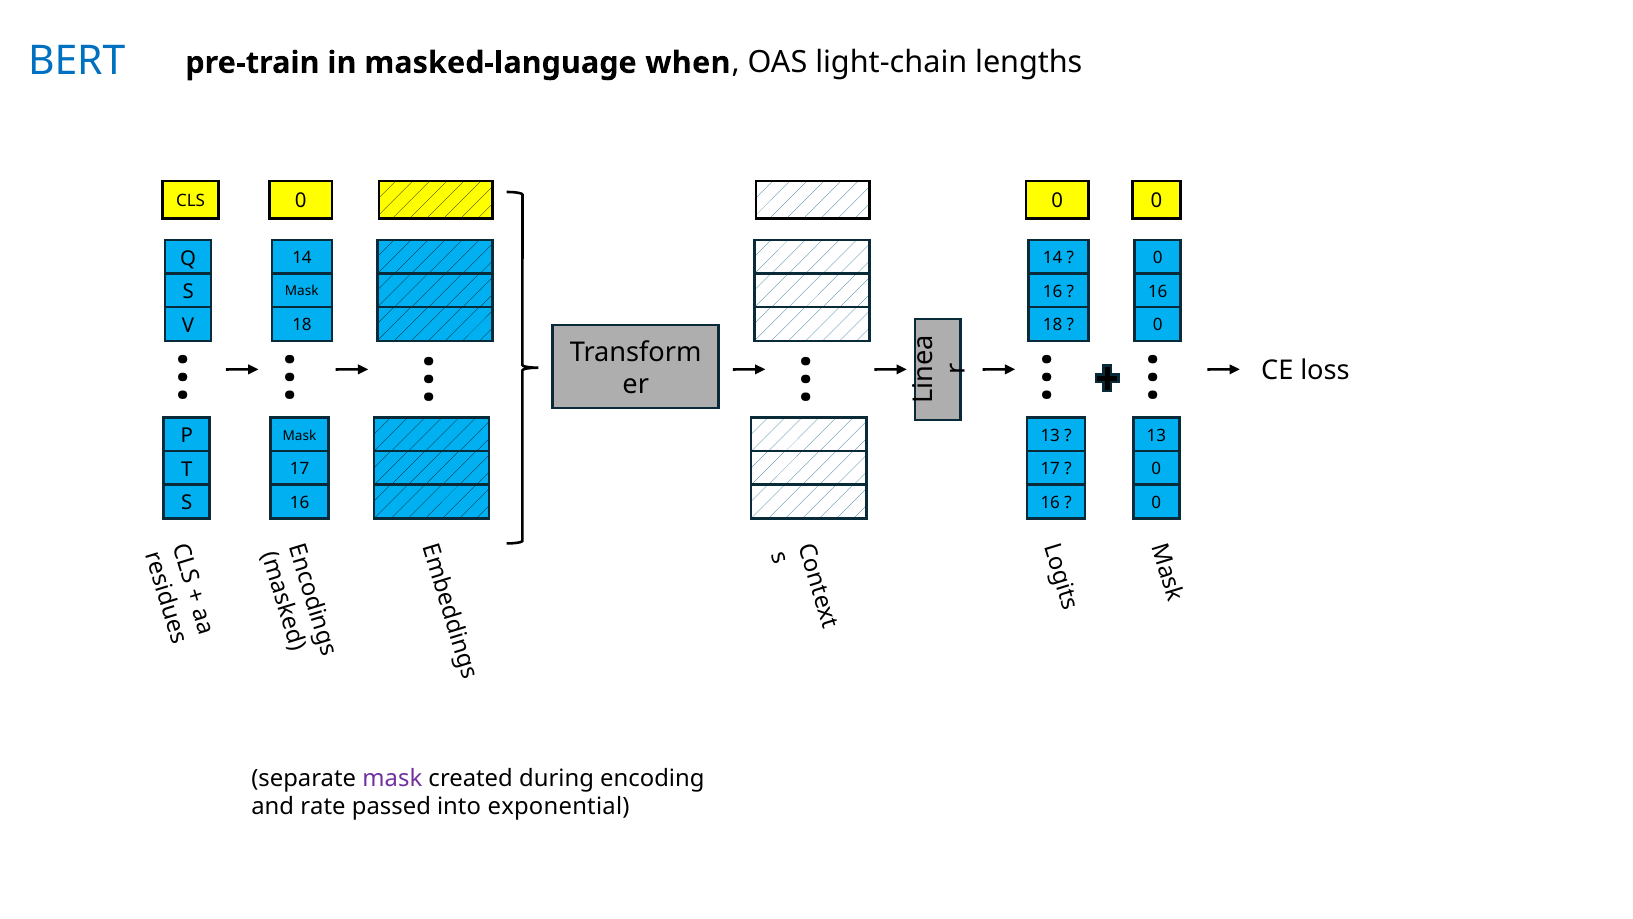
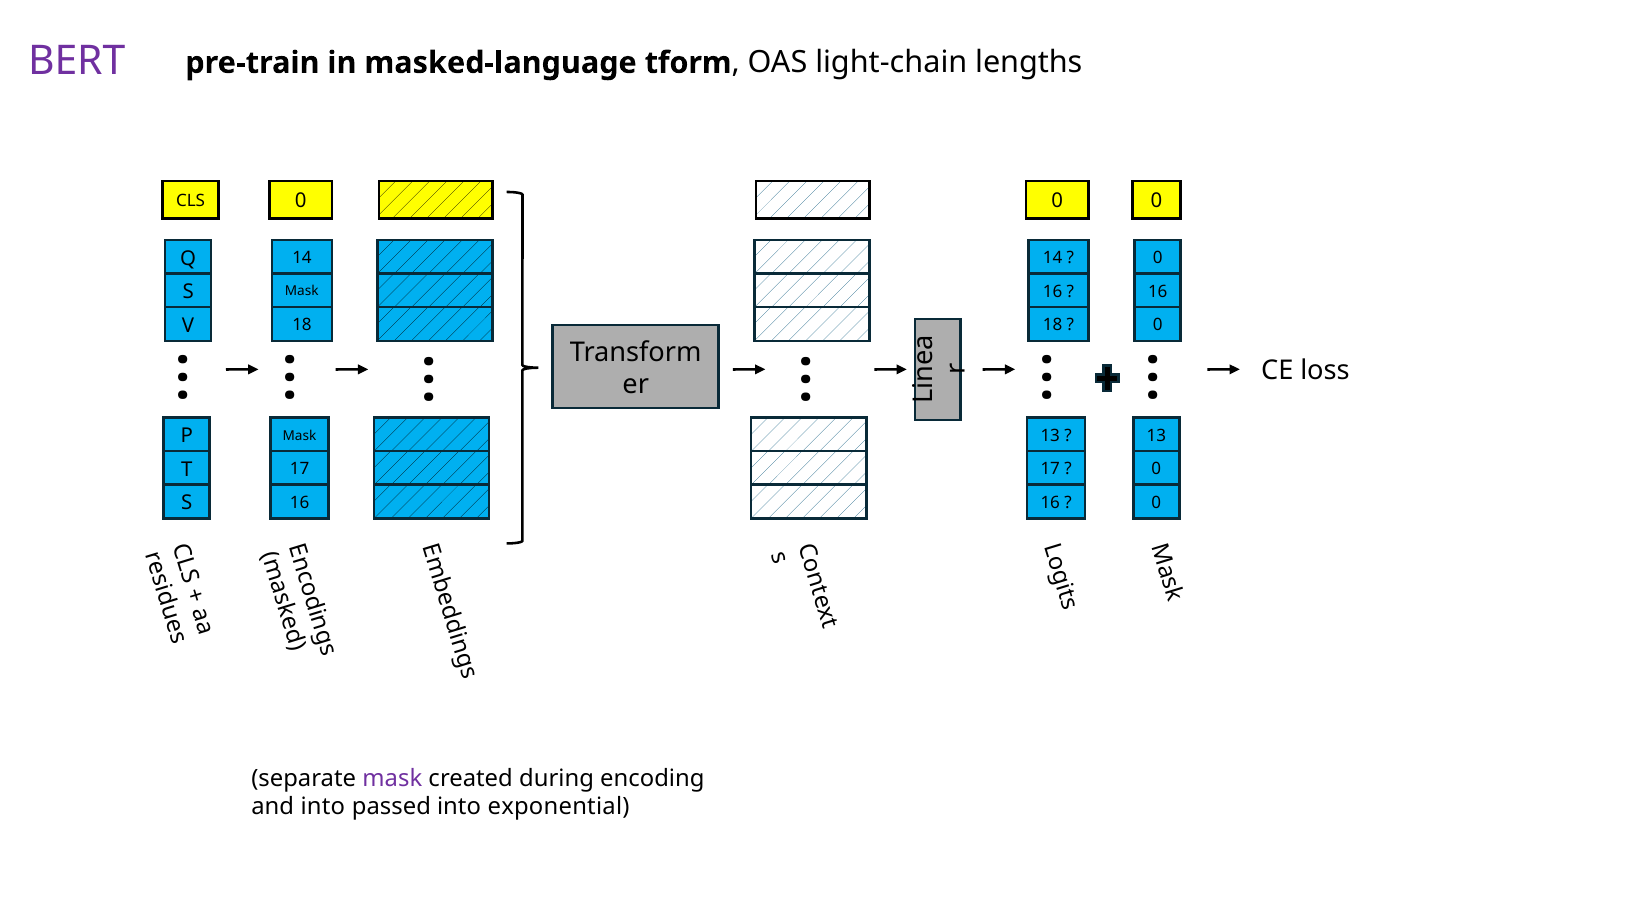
BERT colour: blue -> purple (77, 61)
when: when -> tform (688, 63)
and rate: rate -> into (323, 806)
